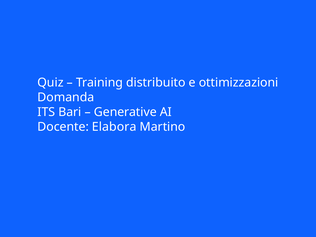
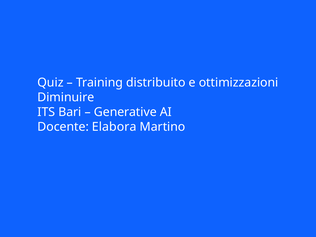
Domanda: Domanda -> Diminuire (66, 97)
